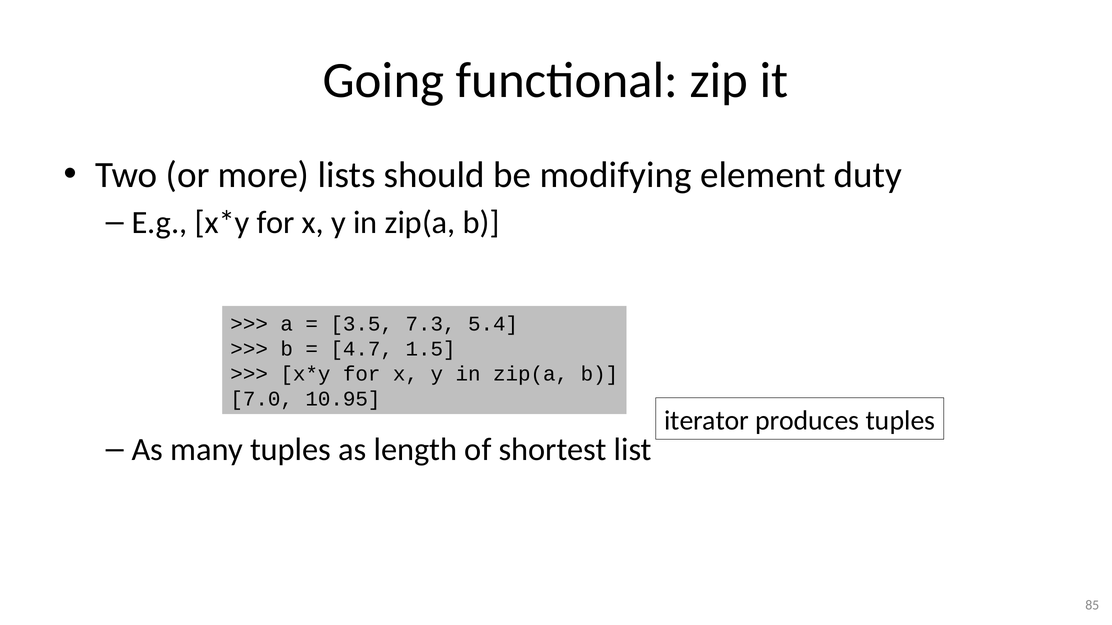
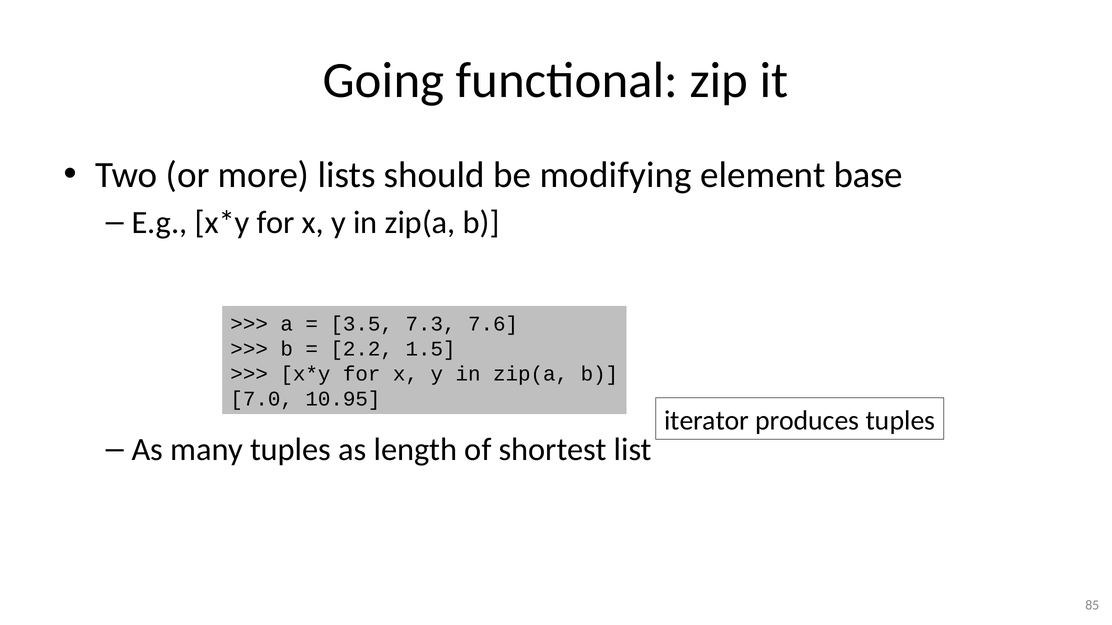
duty: duty -> base (868, 175)
5.4: 5.4 -> 7.6 (493, 324)
4.7: 4.7 -> 2.2 (362, 349)
